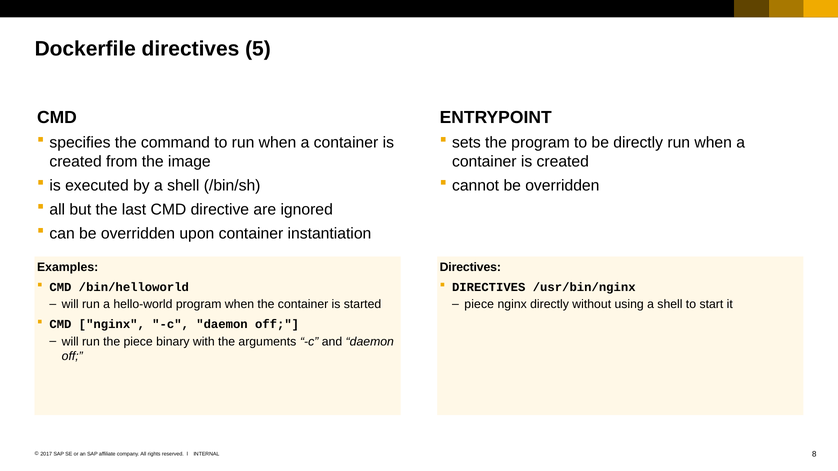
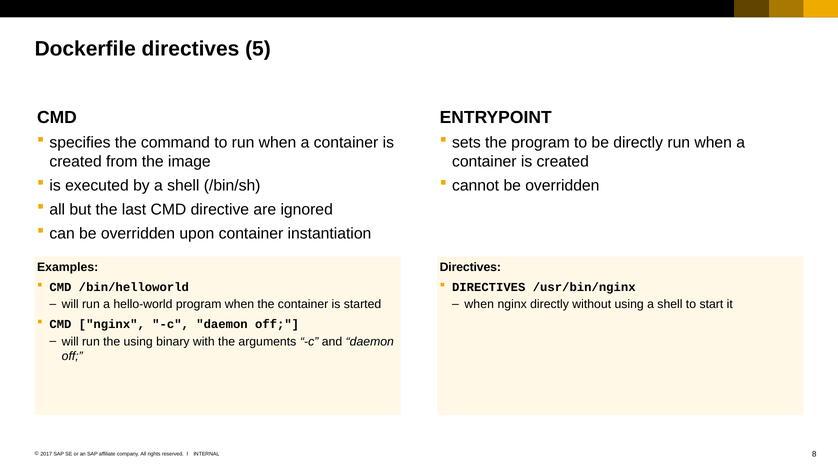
piece: piece -> when (479, 305)
the piece: piece -> using (138, 342)
